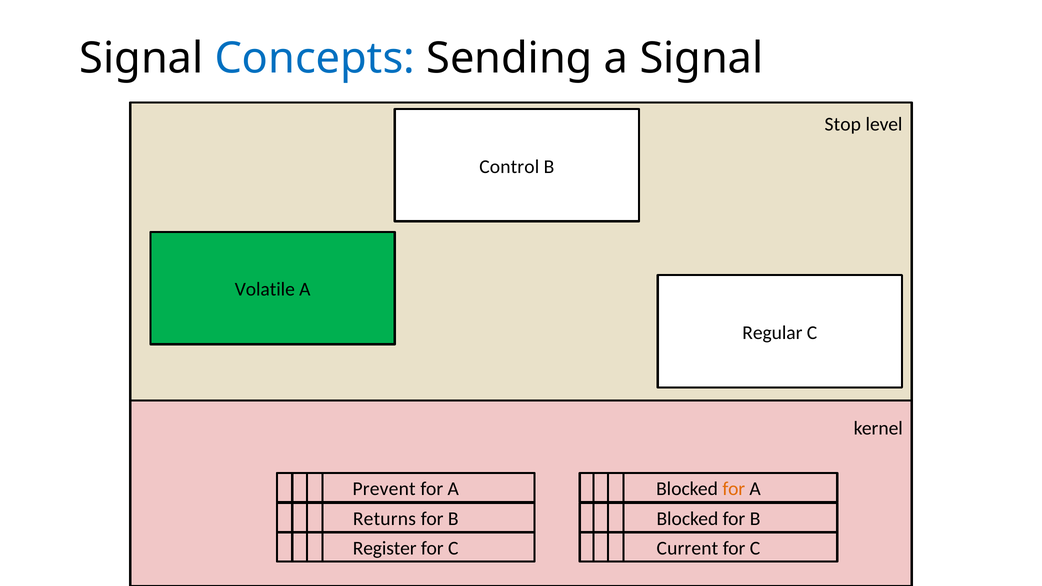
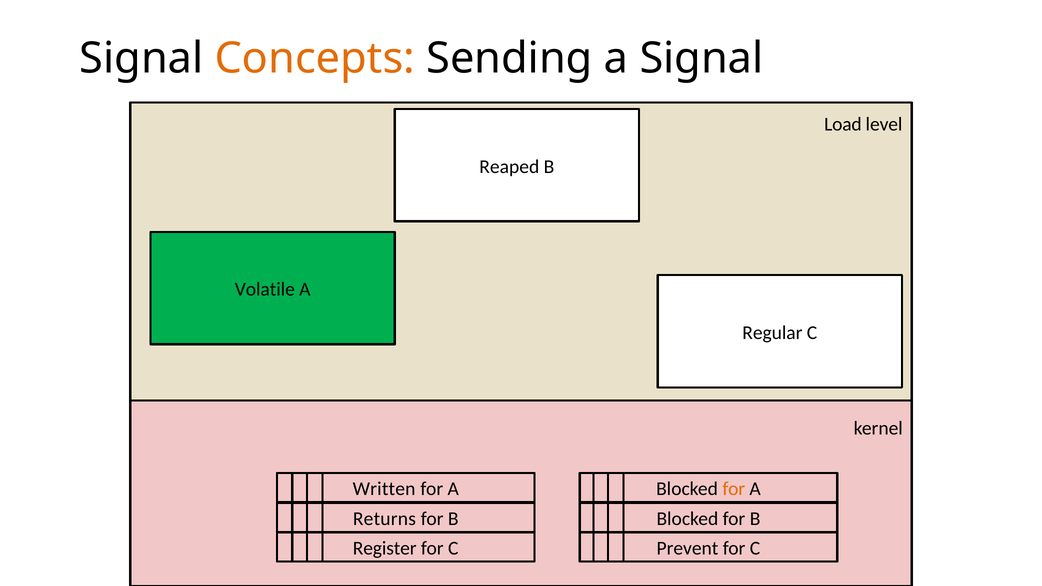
Concepts colour: blue -> orange (315, 58)
Stop: Stop -> Load (843, 124)
Control: Control -> Reaped (509, 167)
Prevent: Prevent -> Written (384, 489)
Current: Current -> Prevent (687, 548)
